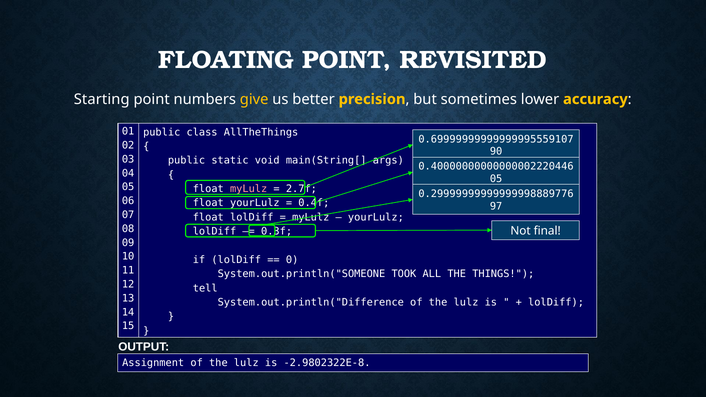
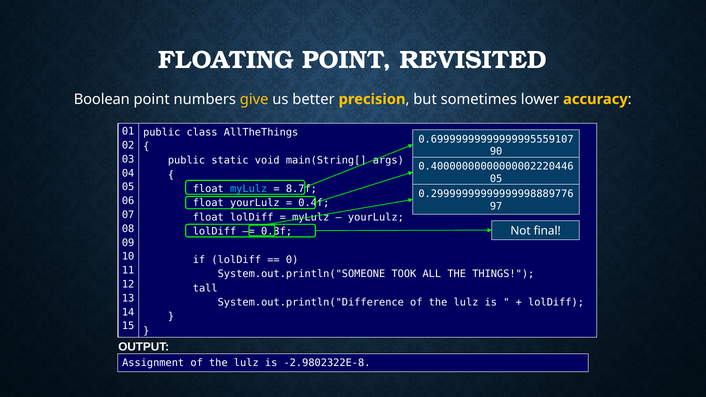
Starting: Starting -> Boolean (102, 99)
myLulz colour: pink -> light blue (249, 189)
2.7f: 2.7f -> 8.7f (301, 189)
tell: tell -> tall (205, 288)
